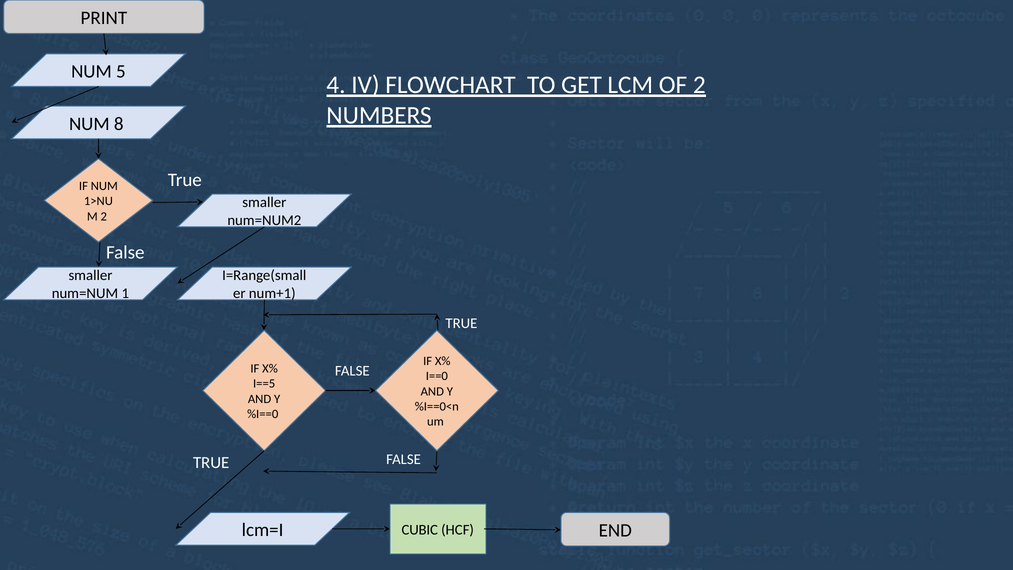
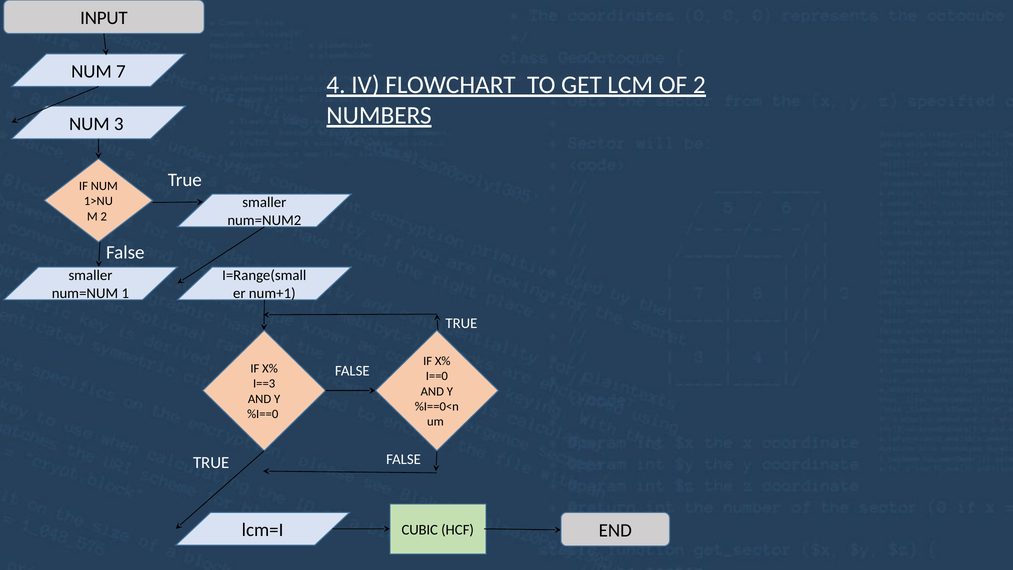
PRINT: PRINT -> INPUT (104, 18)
5: 5 -> 7 (121, 71)
8: 8 -> 3 (119, 124)
I==5: I==5 -> I==3 (264, 384)
